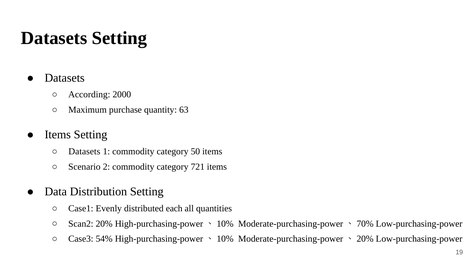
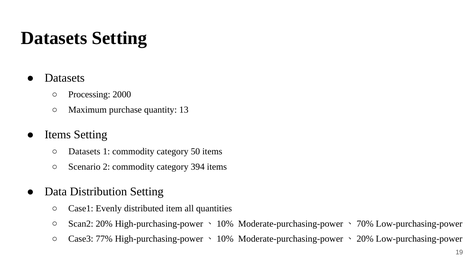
According: According -> Processing (89, 94)
63: 63 -> 13 (184, 110)
721: 721 -> 394 (198, 167)
each: each -> item (174, 208)
54%: 54% -> 77% (104, 239)
